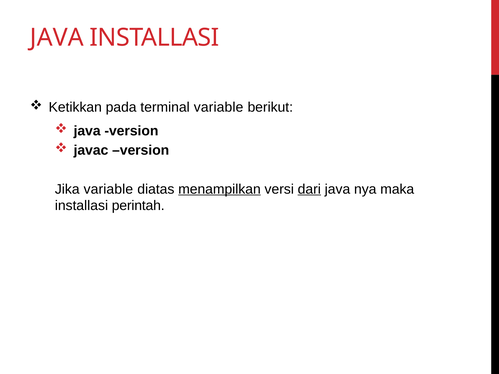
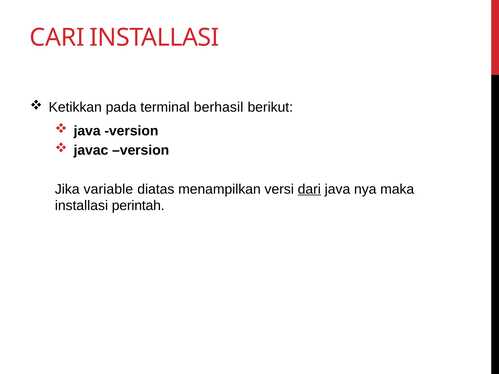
JAVA: JAVA -> CARI (57, 38)
terminal variable: variable -> berhasil (219, 107)
menampilkan underline: present -> none (219, 189)
